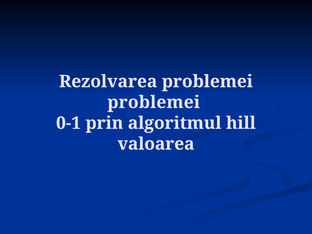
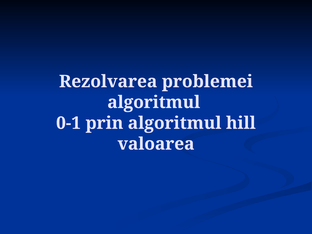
problemei: problemei -> algoritmul (154, 102)
